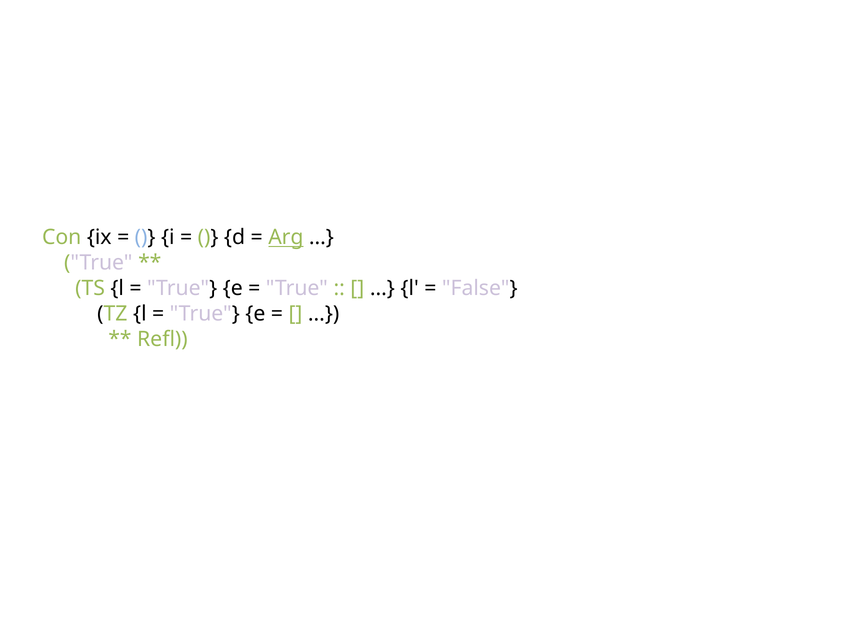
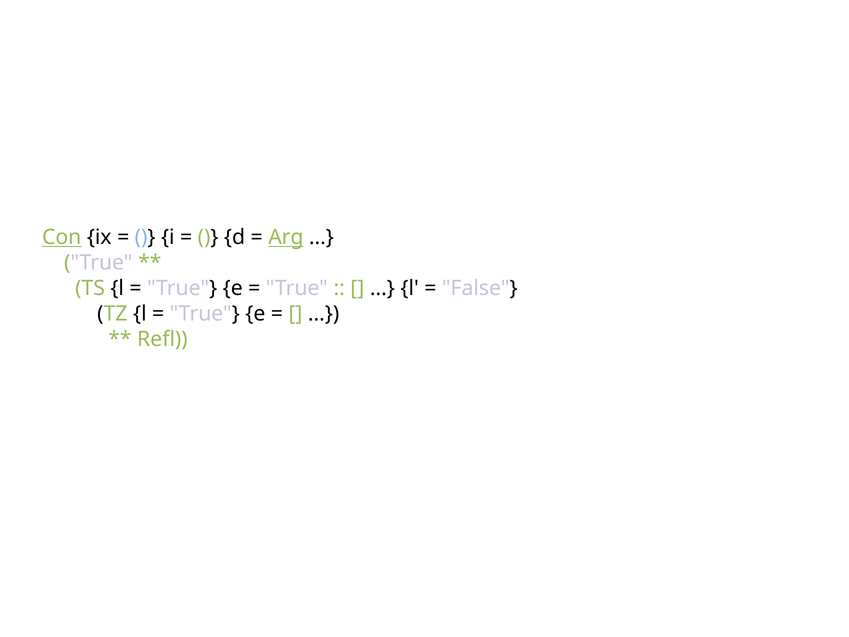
Con underline: none -> present (62, 237)
